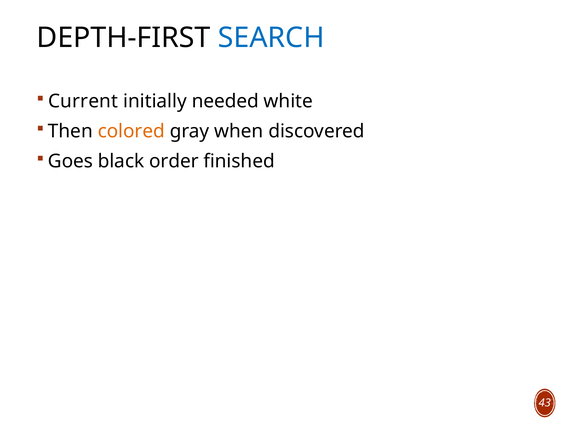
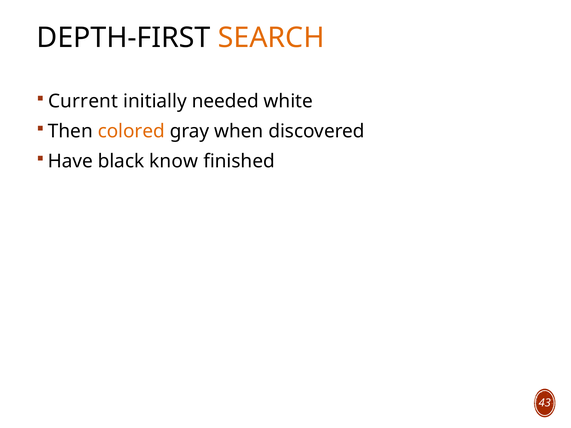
SEARCH colour: blue -> orange (271, 38)
Goes: Goes -> Have (70, 161)
order: order -> know (174, 161)
